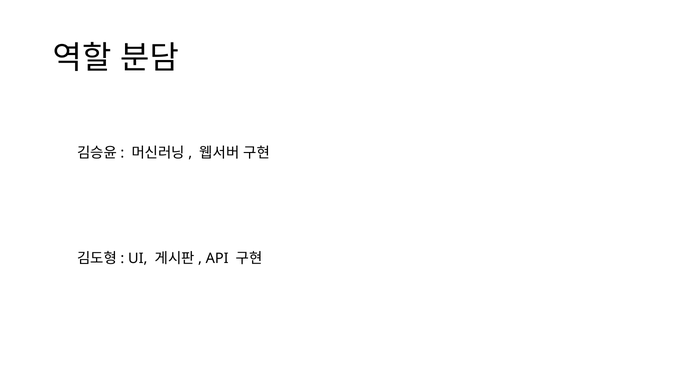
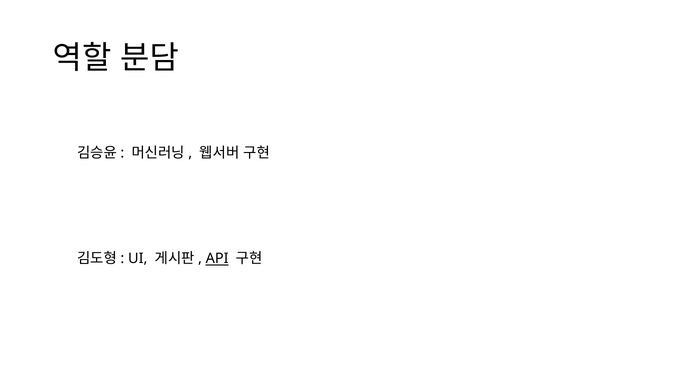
API underline: none -> present (217, 259)
